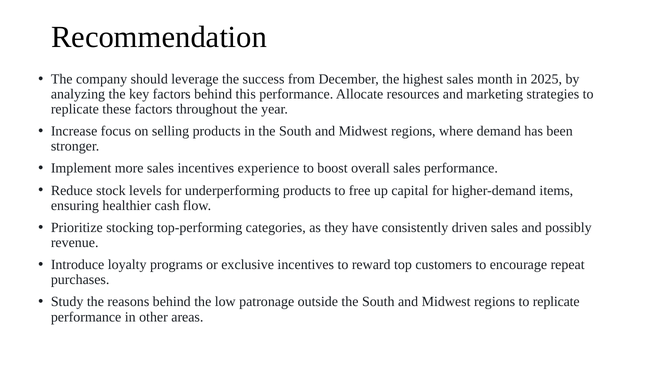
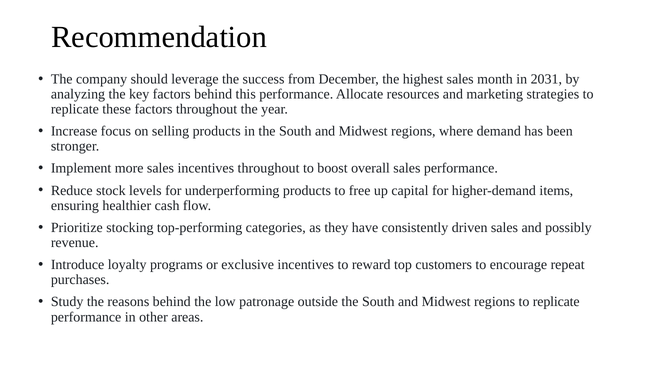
2025: 2025 -> 2031 (546, 79)
incentives experience: experience -> throughout (269, 168)
